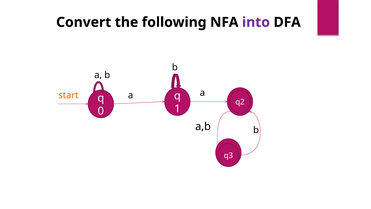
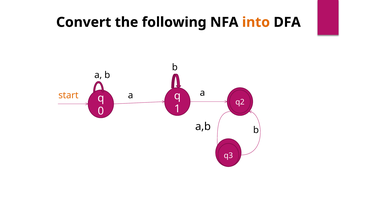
into colour: purple -> orange (256, 22)
